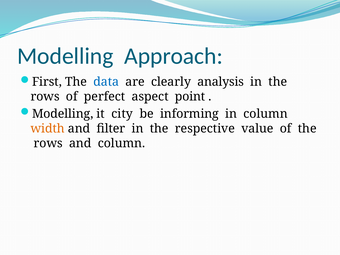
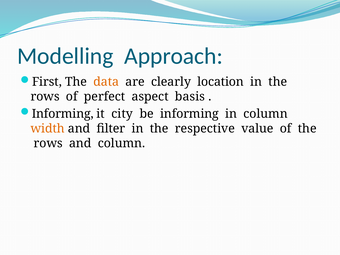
data colour: blue -> orange (106, 82)
analysis: analysis -> location (221, 82)
point: point -> basis (190, 97)
Modelling: Modelling -> Informing (63, 114)
